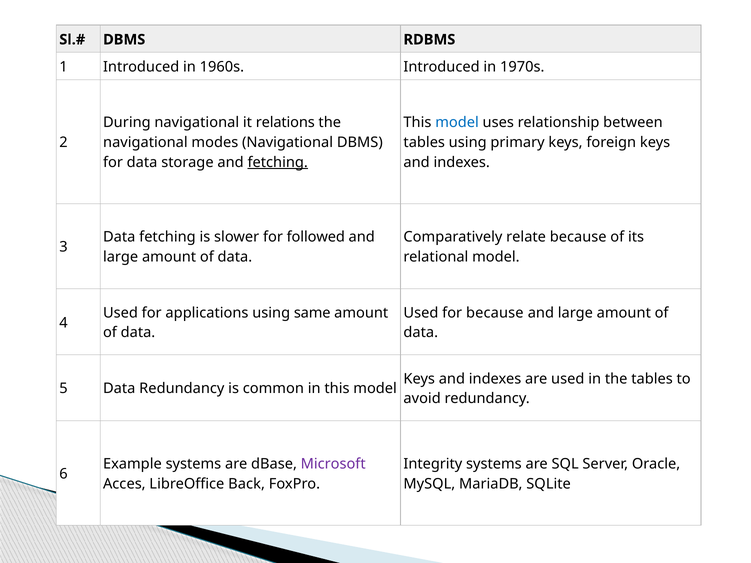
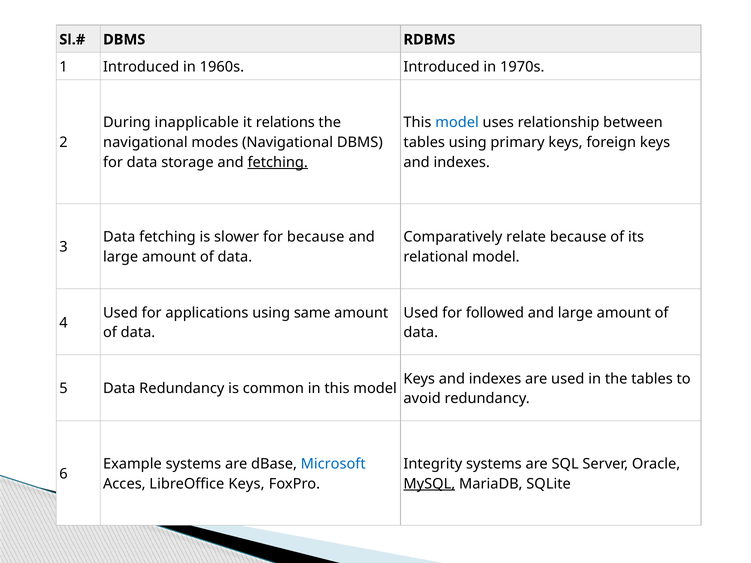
During navigational: navigational -> inapplicable (197, 123)
for followed: followed -> because (316, 237)
for because: because -> followed (495, 313)
Microsoft colour: purple -> blue (333, 464)
LibreOffice Back: Back -> Keys (247, 484)
MySQL underline: none -> present (429, 484)
